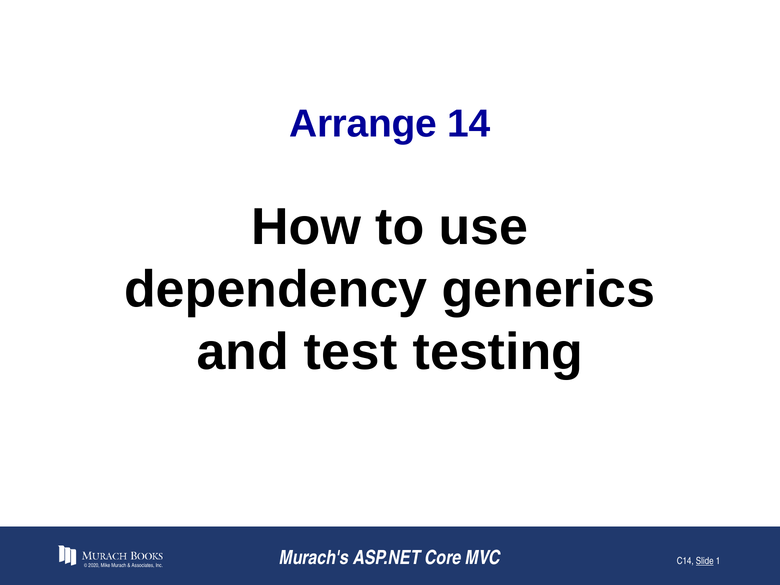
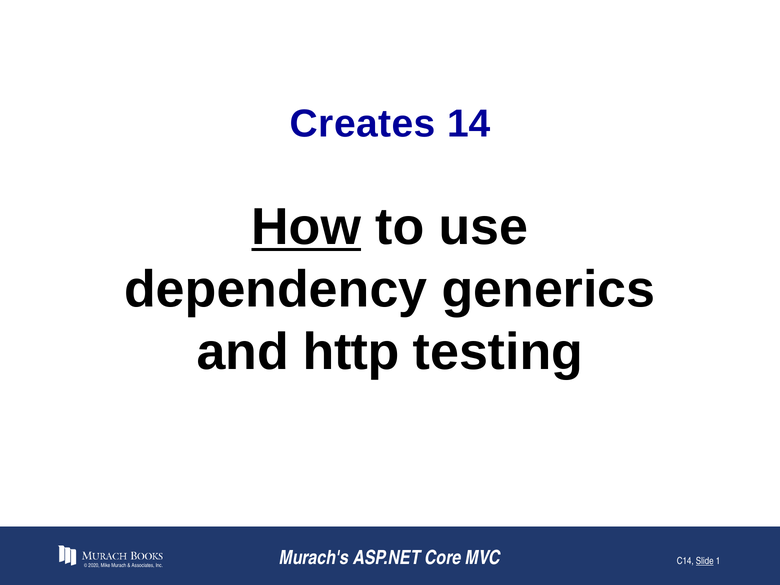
Arrange: Arrange -> Creates (363, 124)
How underline: none -> present (306, 227)
test: test -> http (351, 352)
